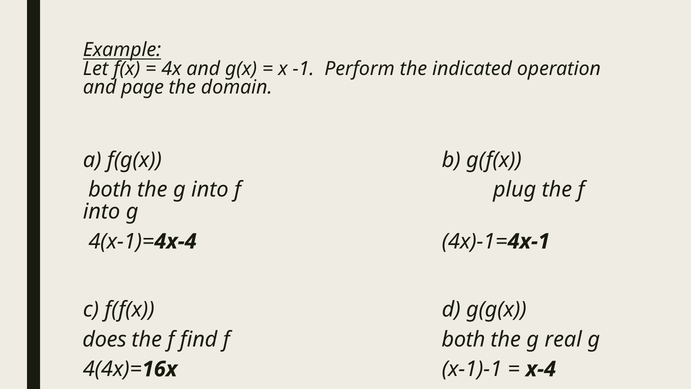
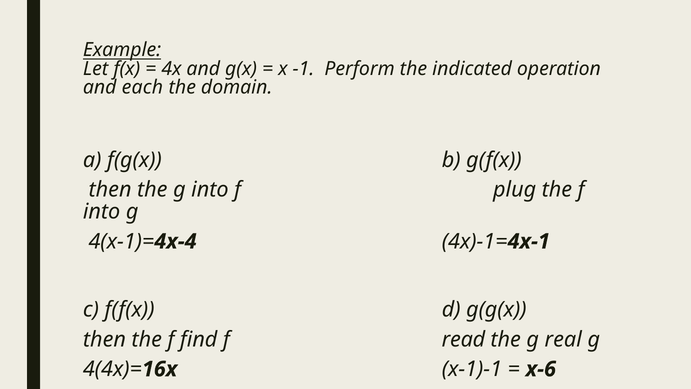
page: page -> each (142, 87)
both: both -> then (110, 190)
does: does -> then (104, 339)
f both: both -> read (463, 339)
x-4: x-4 -> x-6 (541, 369)
